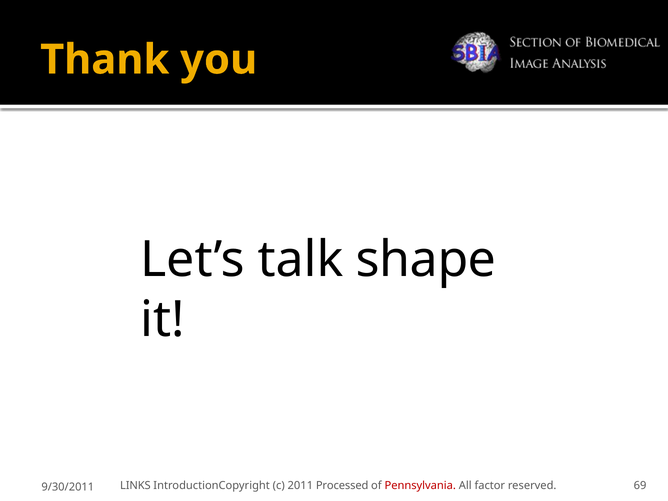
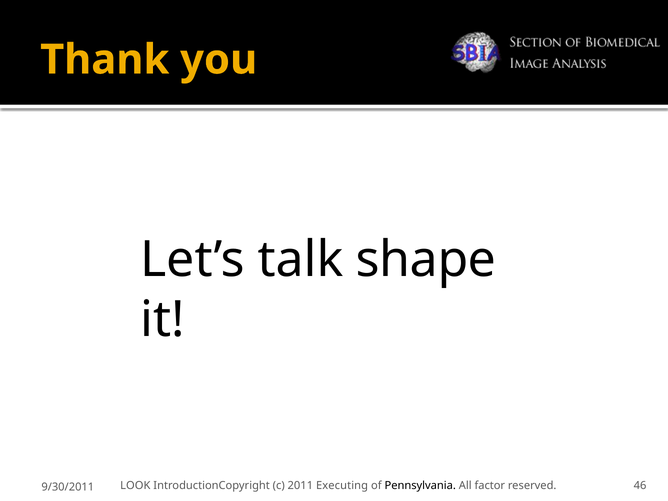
LINKS: LINKS -> LOOK (135, 485)
Processed: Processed -> Executing (342, 485)
Pennsylvania colour: red -> black (420, 485)
69: 69 -> 46 (640, 485)
